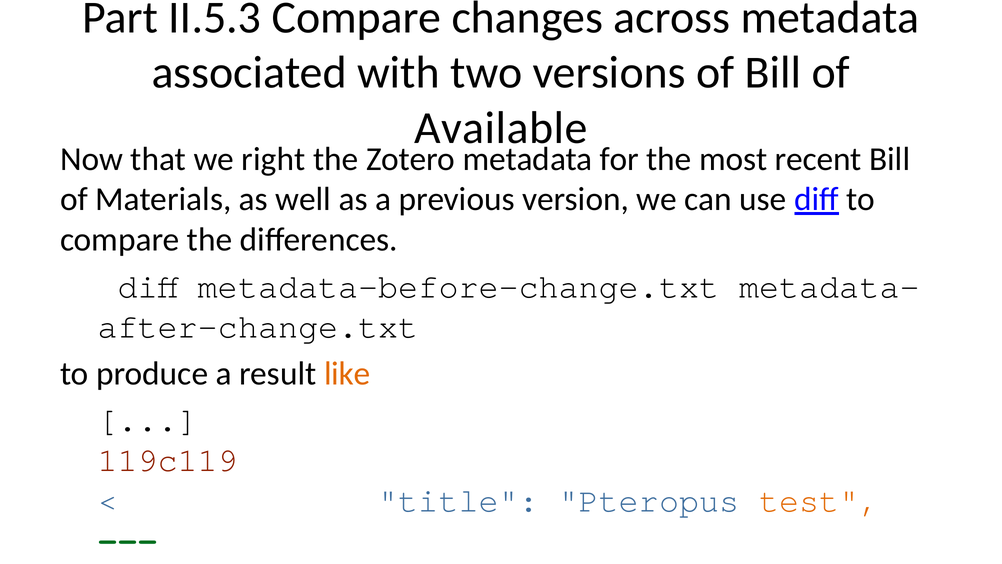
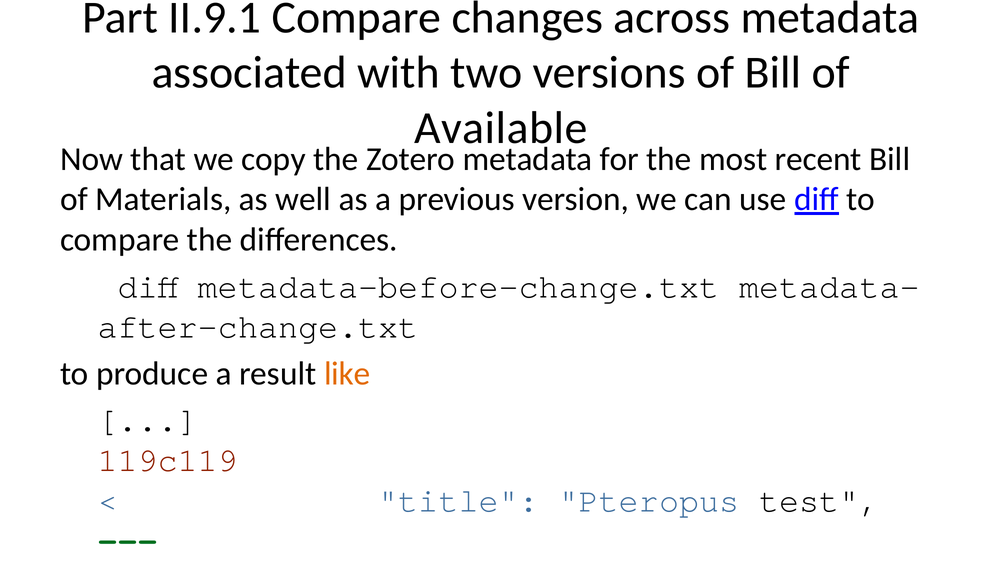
II.5.3: II.5.3 -> II.9.1 (215, 18)
right: right -> copy (273, 159)
test colour: orange -> black (819, 500)
